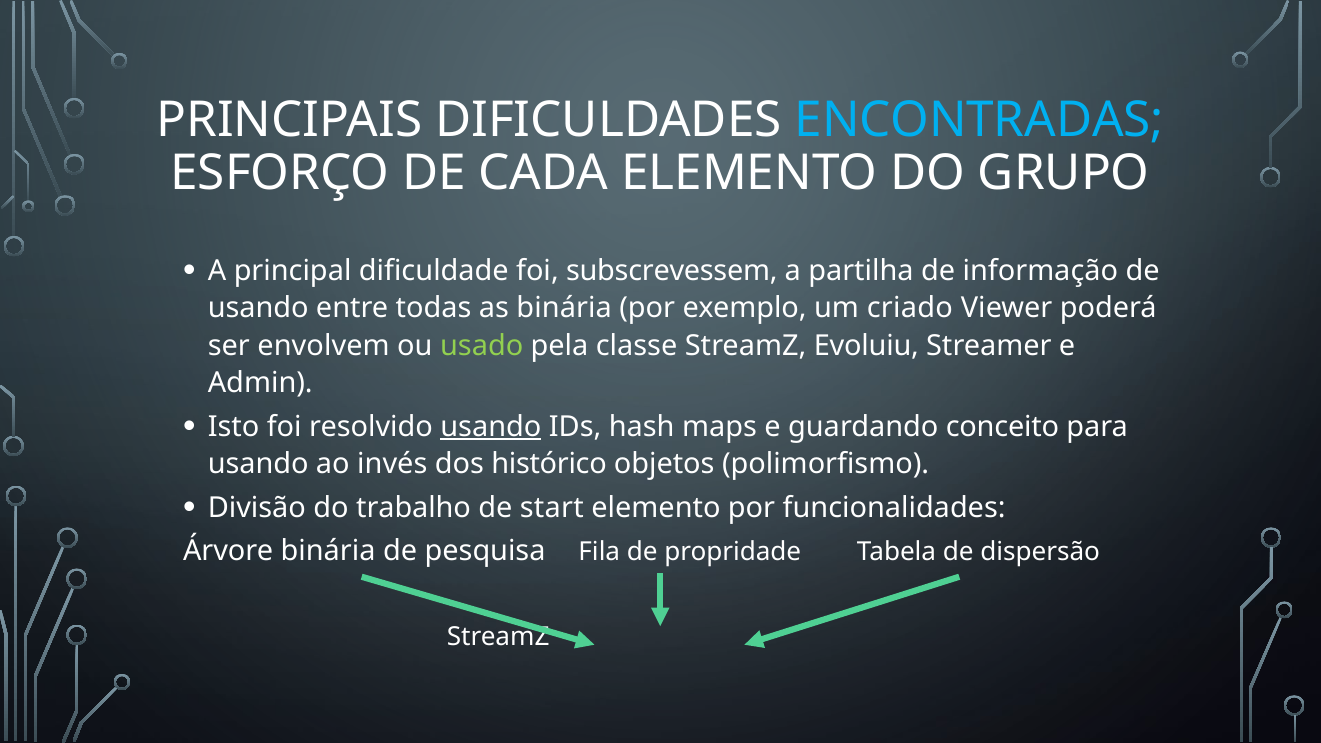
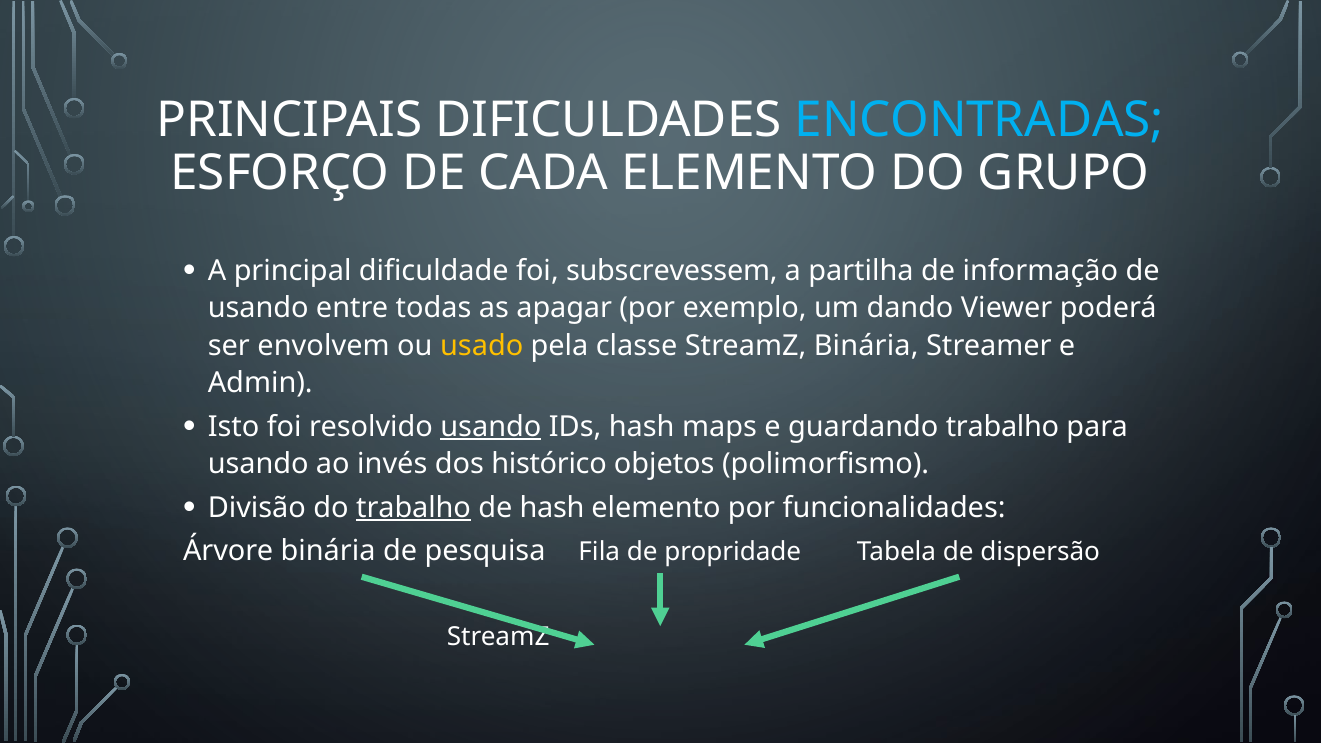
as binária: binária -> apagar (564, 308)
criado: criado -> dando (910, 308)
usado colour: light green -> yellow (482, 346)
StreamZ Evoluiu: Evoluiu -> Binária (866, 346)
guardando conceito: conceito -> trabalho (1002, 427)
trabalho underline: none -> present (414, 508)
de start: start -> hash (552, 508)
